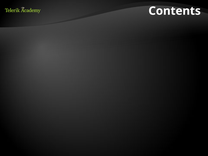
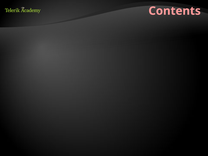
Contents colour: white -> pink (175, 11)
